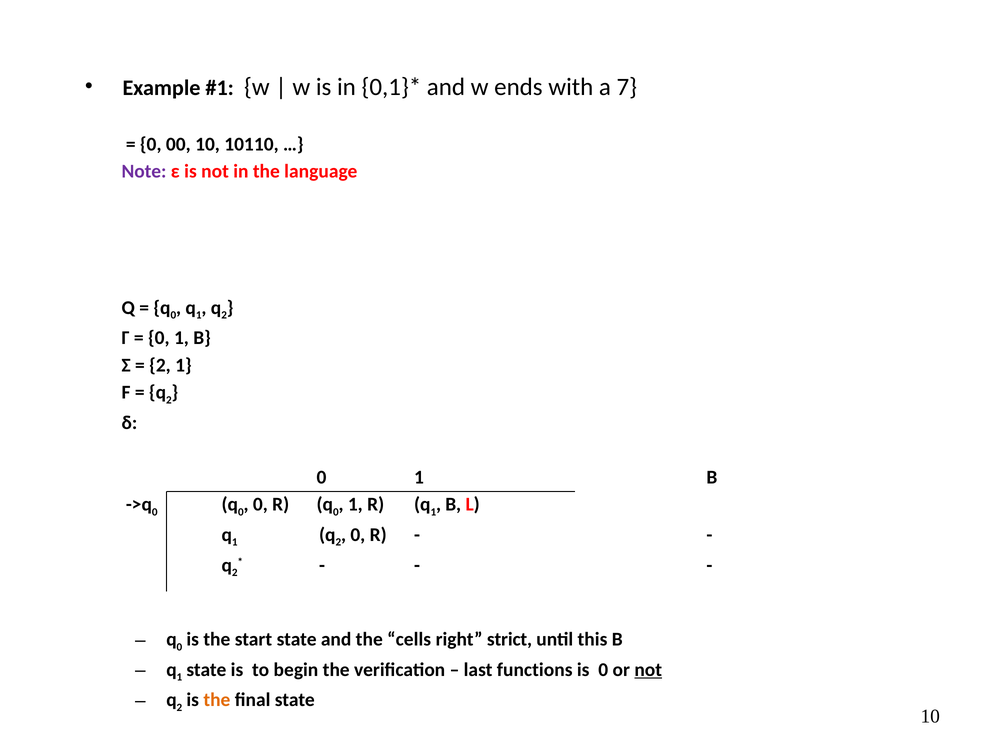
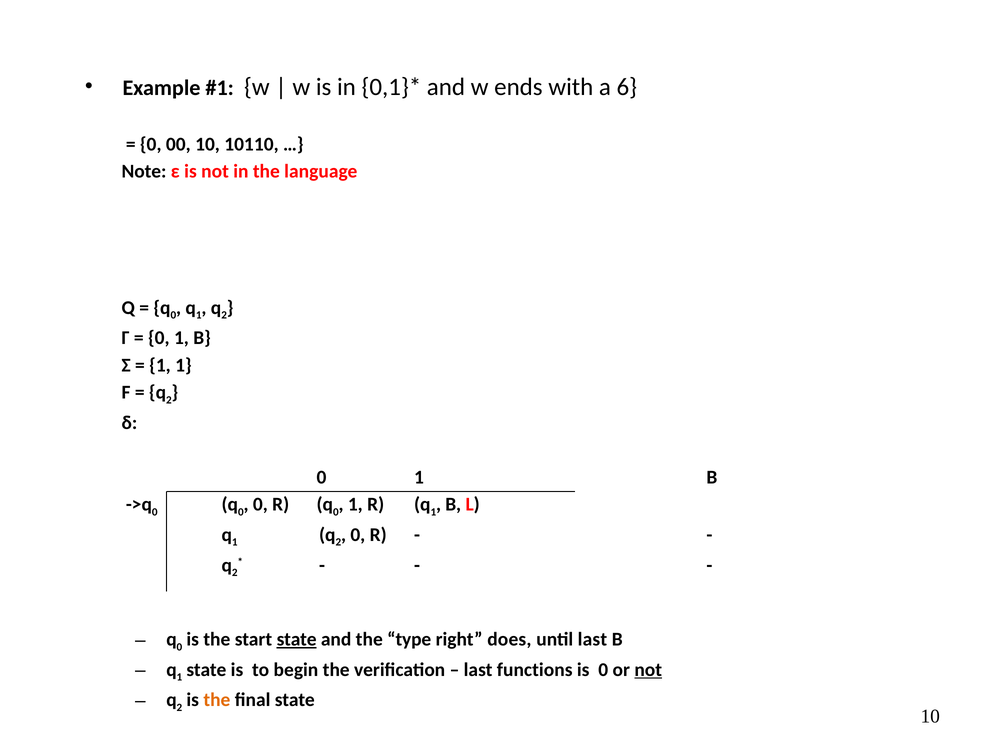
7: 7 -> 6 (627, 87)
Note colour: purple -> black (144, 171)
2: 2 -> 1 (160, 365)
state underline: none -> present (297, 639)
cells: cells -> type (409, 639)
strict: strict -> does (509, 639)
until this: this -> last (592, 639)
